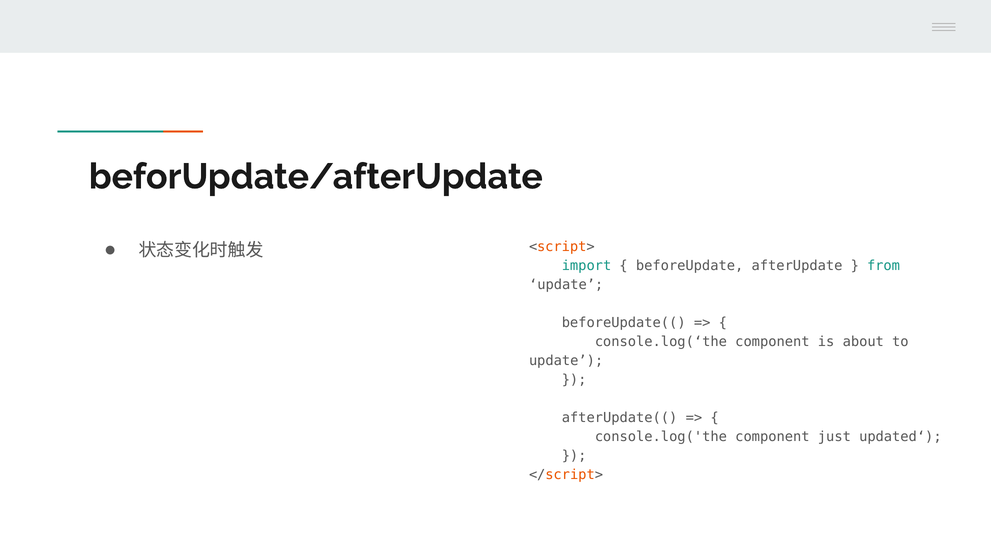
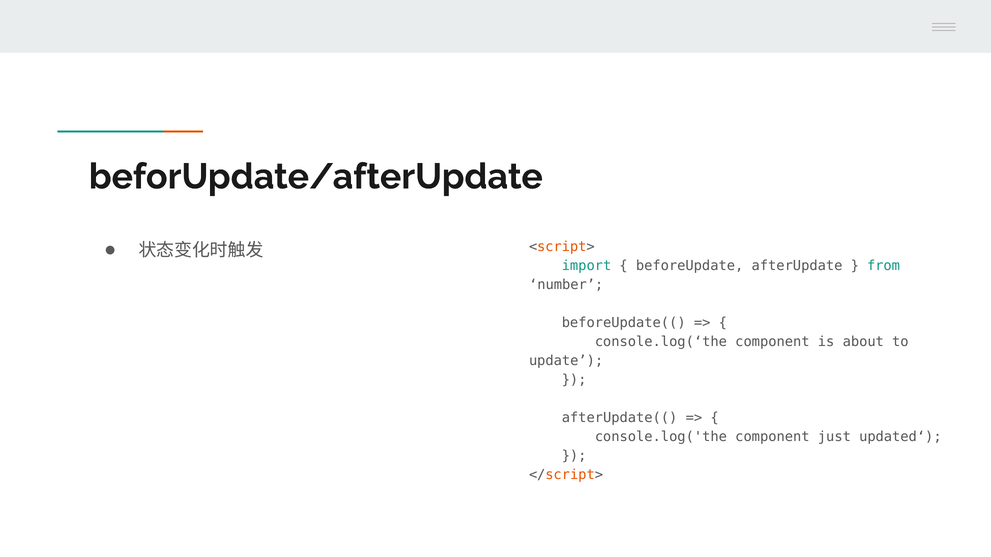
update: update -> number (566, 285)
